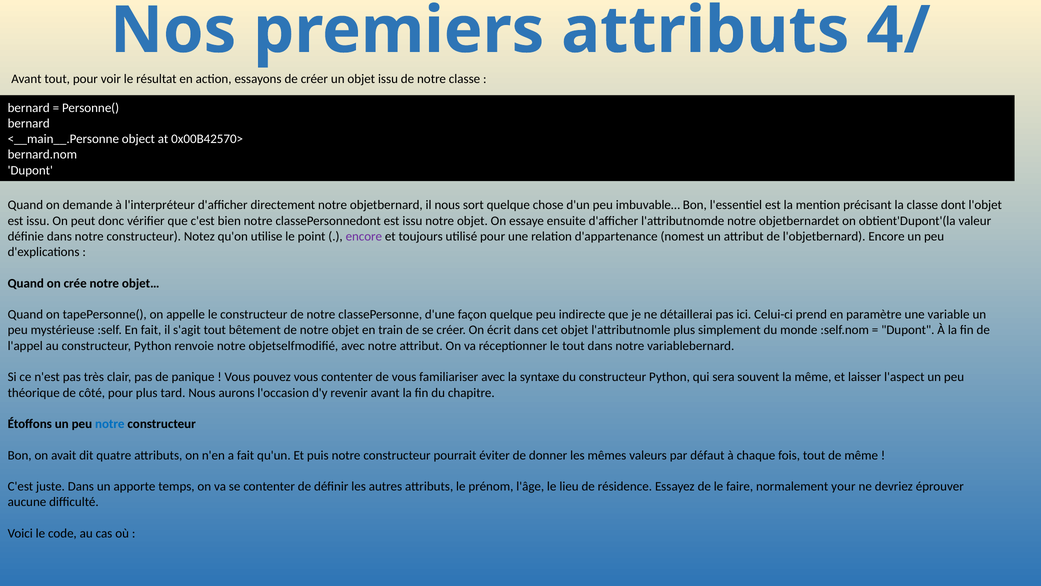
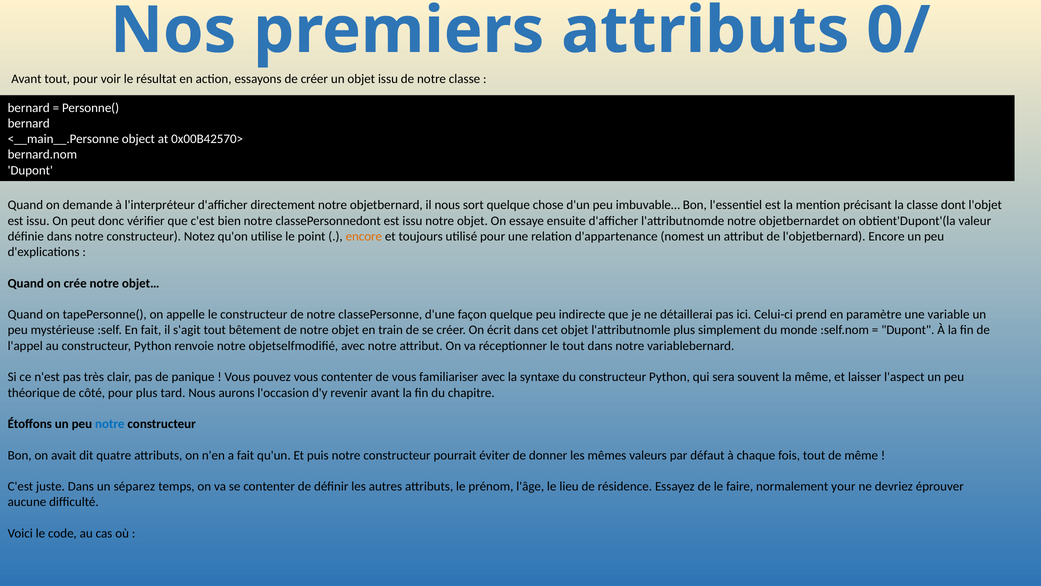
4/: 4/ -> 0/ (898, 30)
encore colour: purple -> orange (364, 236)
apporte: apporte -> séparez (134, 486)
